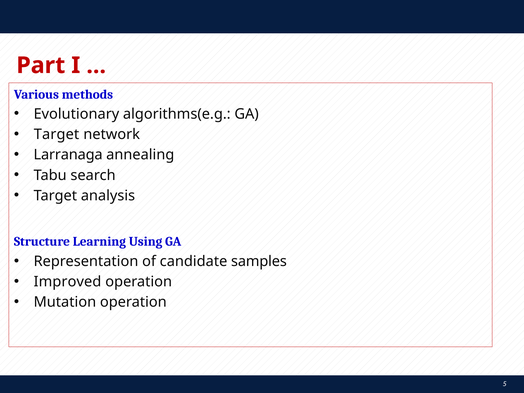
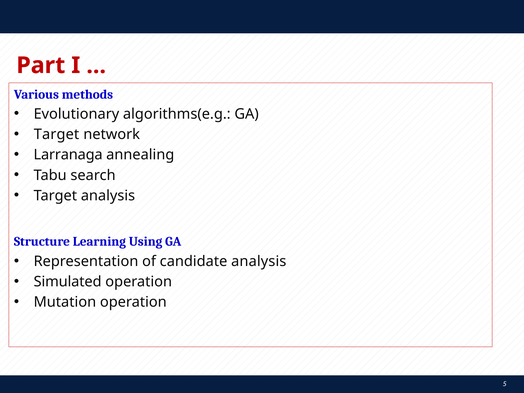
candidate samples: samples -> analysis (259, 261)
Improved: Improved -> Simulated (68, 282)
